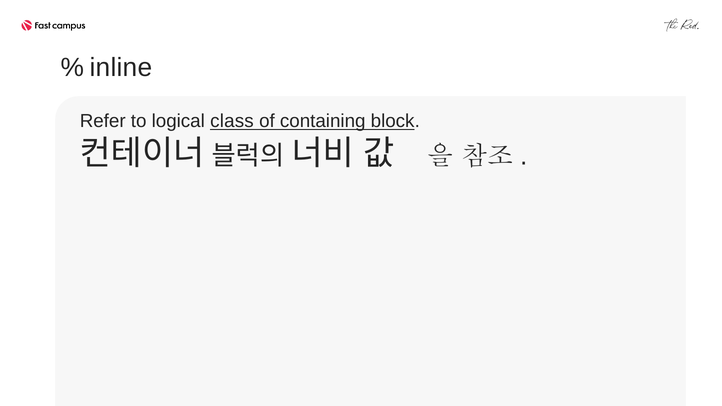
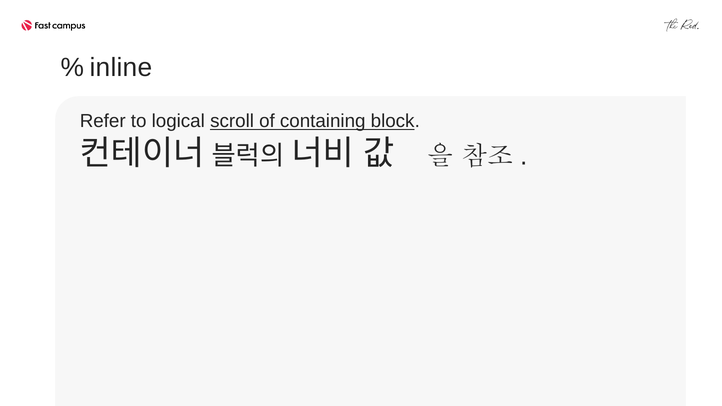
class: class -> scroll (232, 121)
